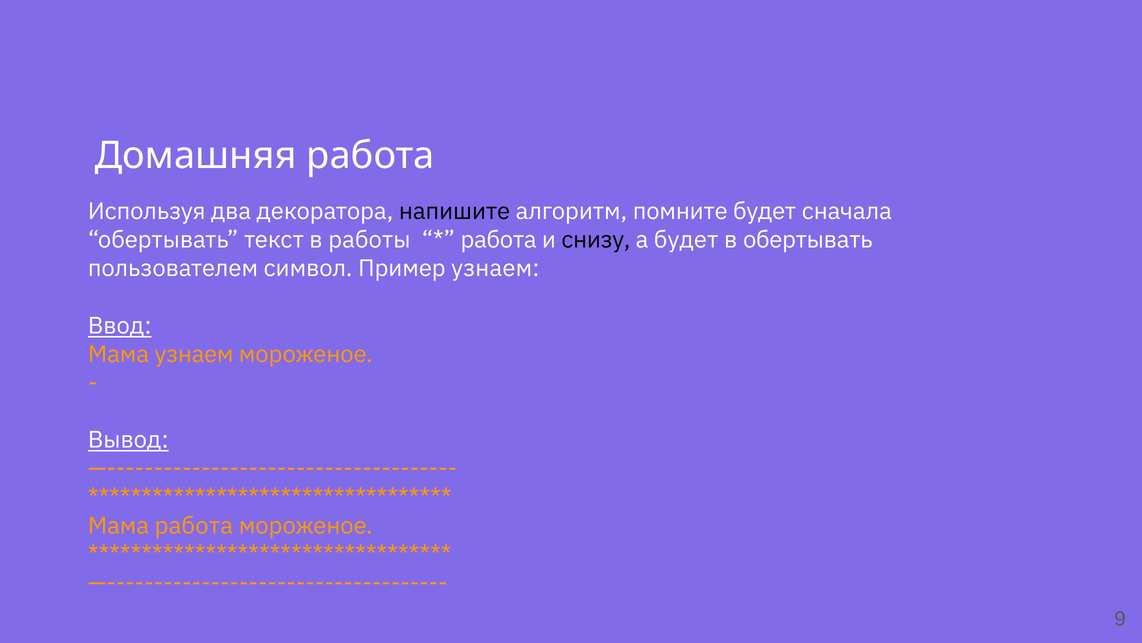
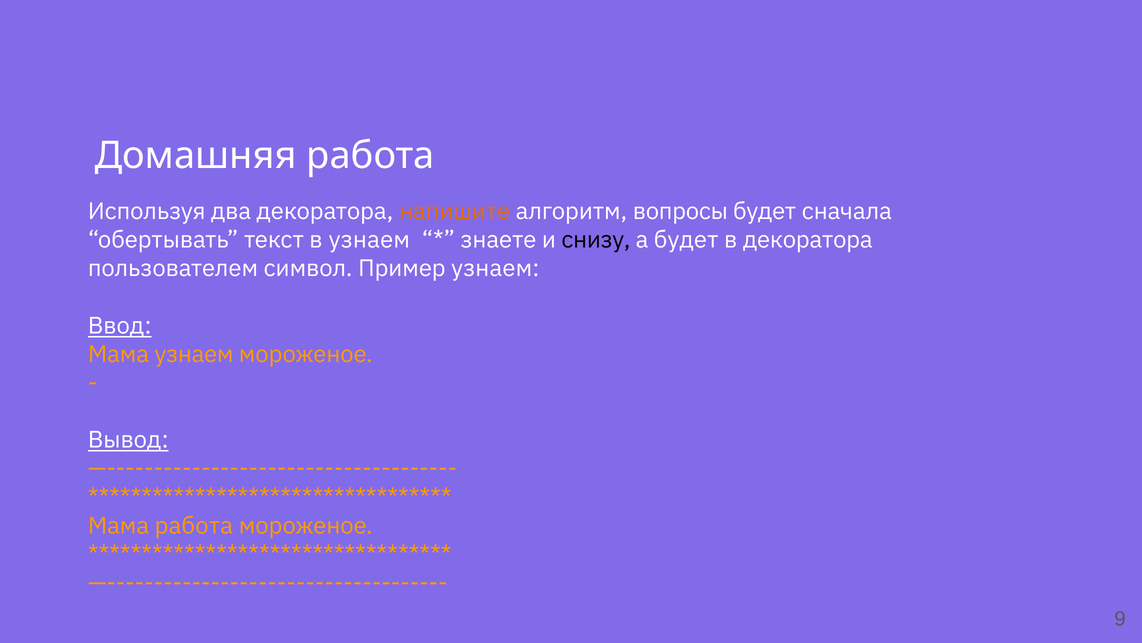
напишите colour: black -> orange (455, 211)
помните: помните -> вопросы (680, 211)
в работы: работы -> узнаем (369, 240)
работа: работа -> знаете (498, 240)
в обертывать: обертывать -> декоратора (808, 240)
